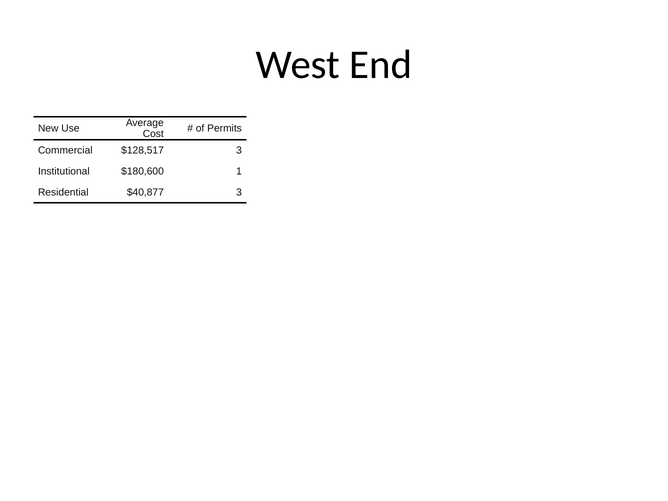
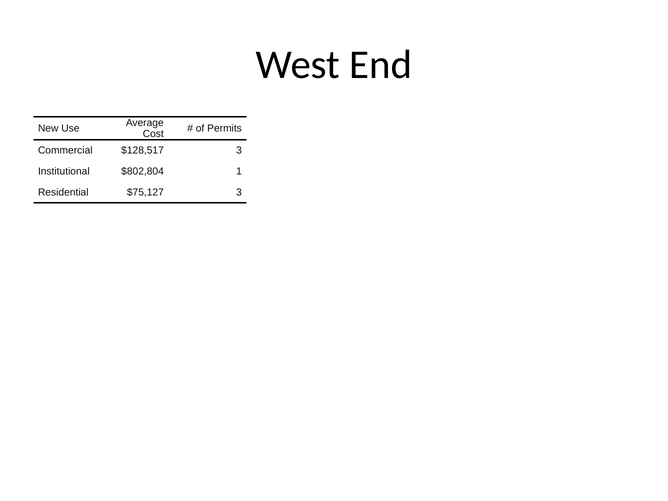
$180,600: $180,600 -> $802,804 (143, 171)
$40,877: $40,877 -> $75,127 (145, 192)
